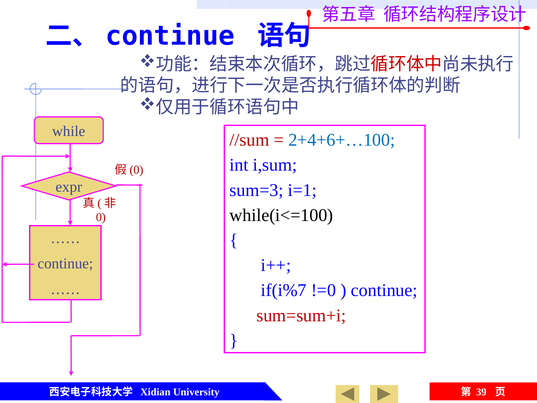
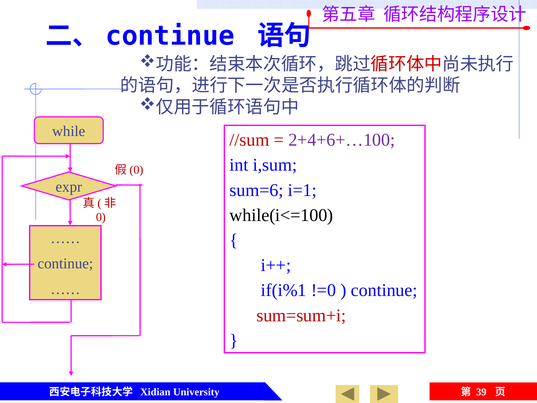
2+4+6+…100 colour: blue -> purple (342, 140)
sum=3: sum=3 -> sum=6 (257, 190)
if(i%7: if(i%7 -> if(i%1 (284, 290)
